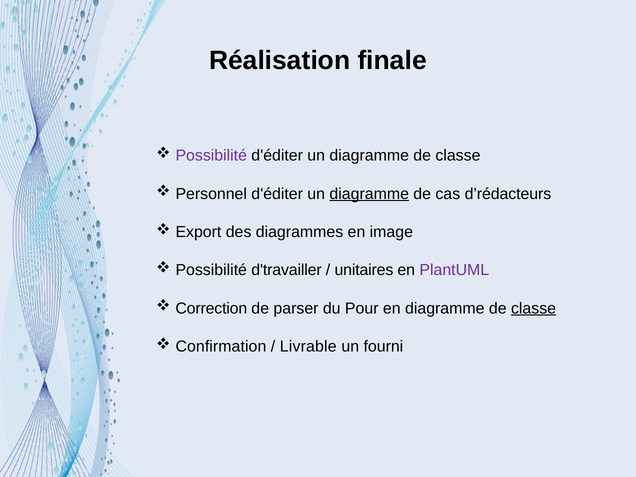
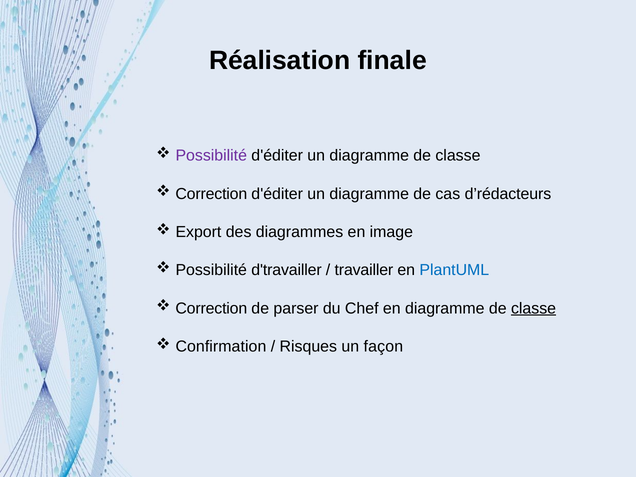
Personnel: Personnel -> Correction (211, 194)
diagramme underline: present -> none (369, 194)
unitaires: unitaires -> travailler (364, 270)
PlantUML colour: purple -> blue (454, 270)
Pour: Pour -> Chef (362, 308)
Livrable: Livrable -> Risques (308, 346)
fourni: fourni -> façon (383, 346)
